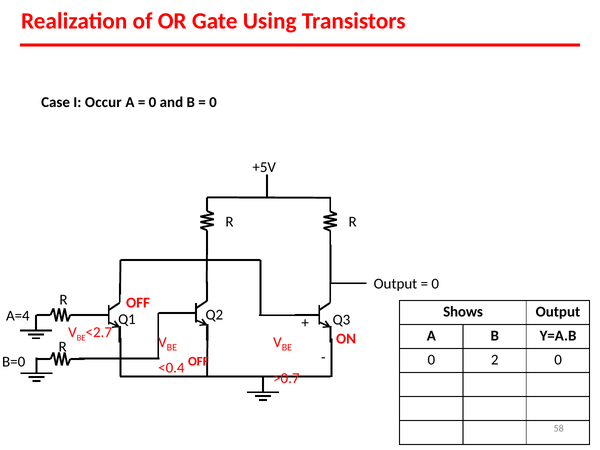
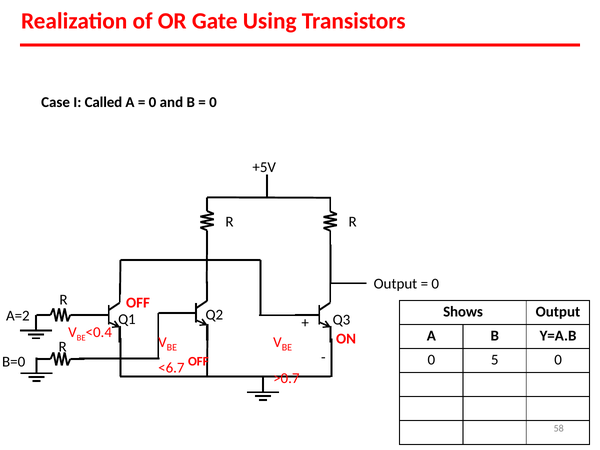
Occur: Occur -> Called (103, 102)
A=4: A=4 -> A=2 (18, 316)
<2.7: <2.7 -> <0.4 (99, 332)
2: 2 -> 5 (495, 360)
<0.4: <0.4 -> <6.7 (171, 368)
